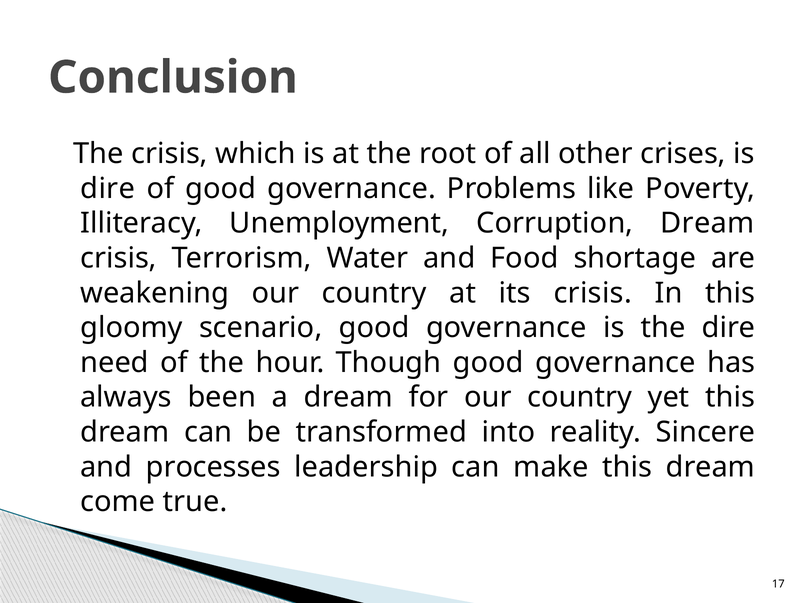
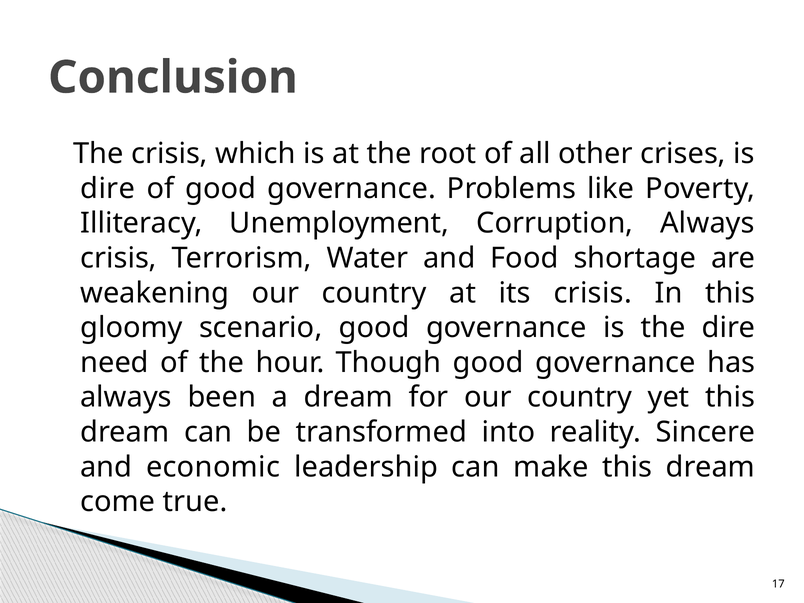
Corruption Dream: Dream -> Always (708, 223)
processes: processes -> economic (213, 467)
